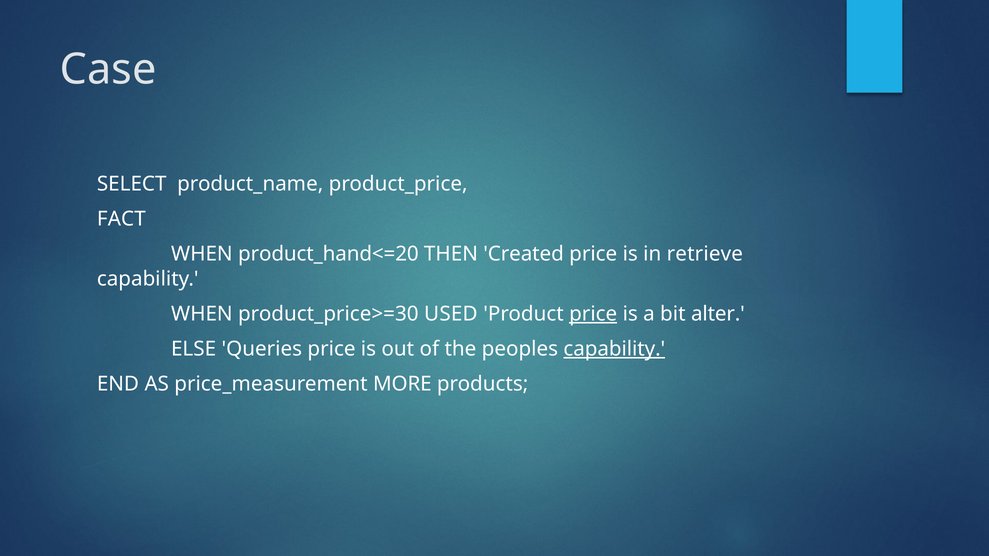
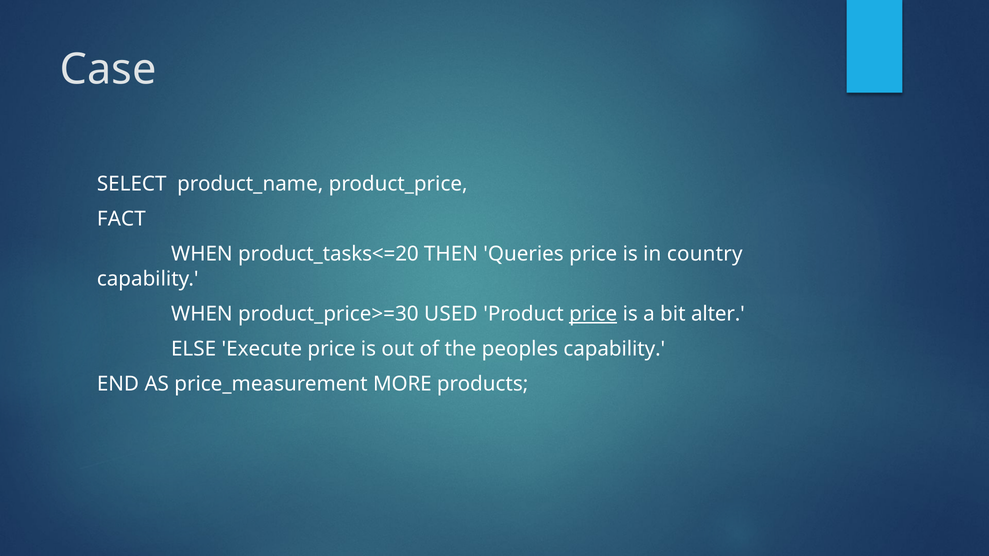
product_hand<=20: product_hand<=20 -> product_tasks<=20 (328, 254)
Created: Created -> Queries (524, 254)
retrieve: retrieve -> country (705, 254)
Queries: Queries -> Execute (262, 349)
capability underline: present -> none (614, 349)
